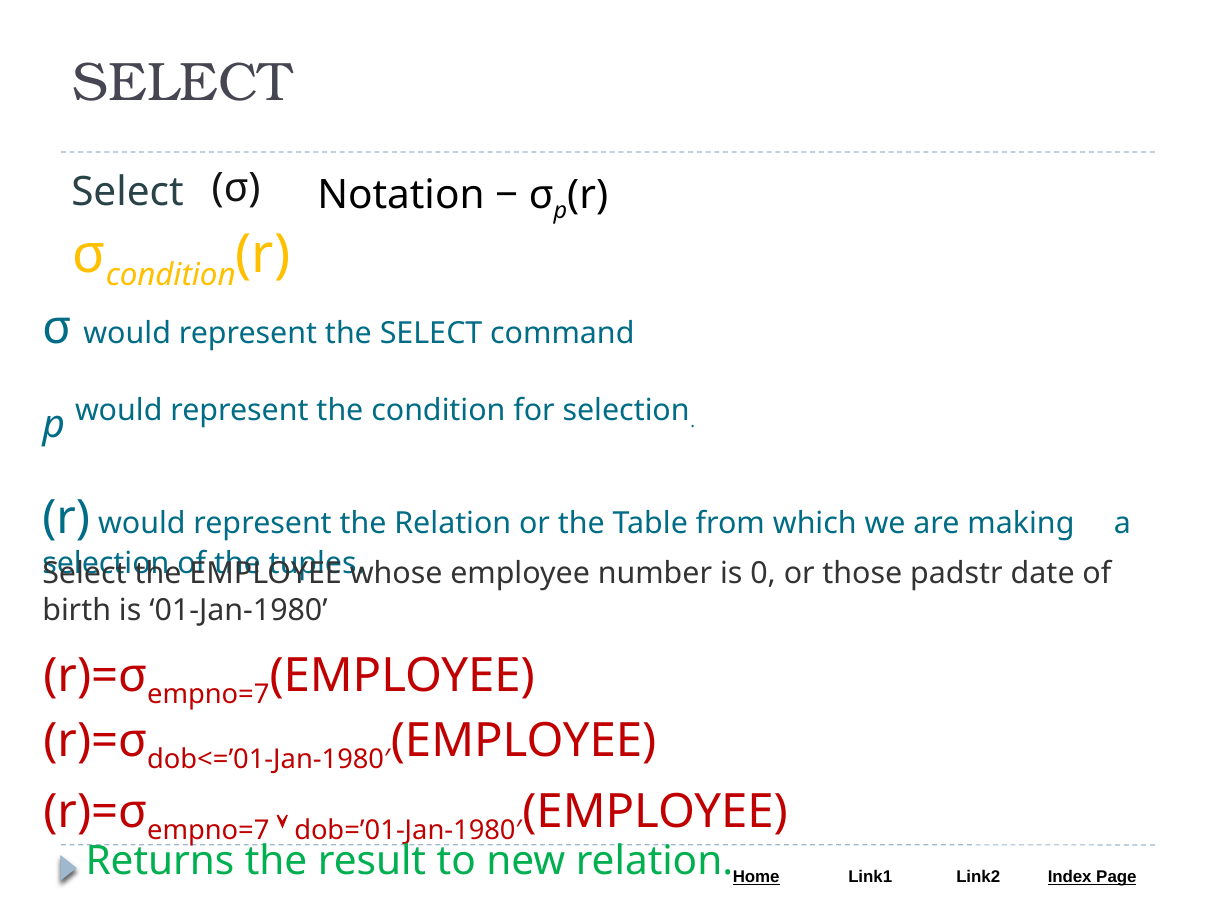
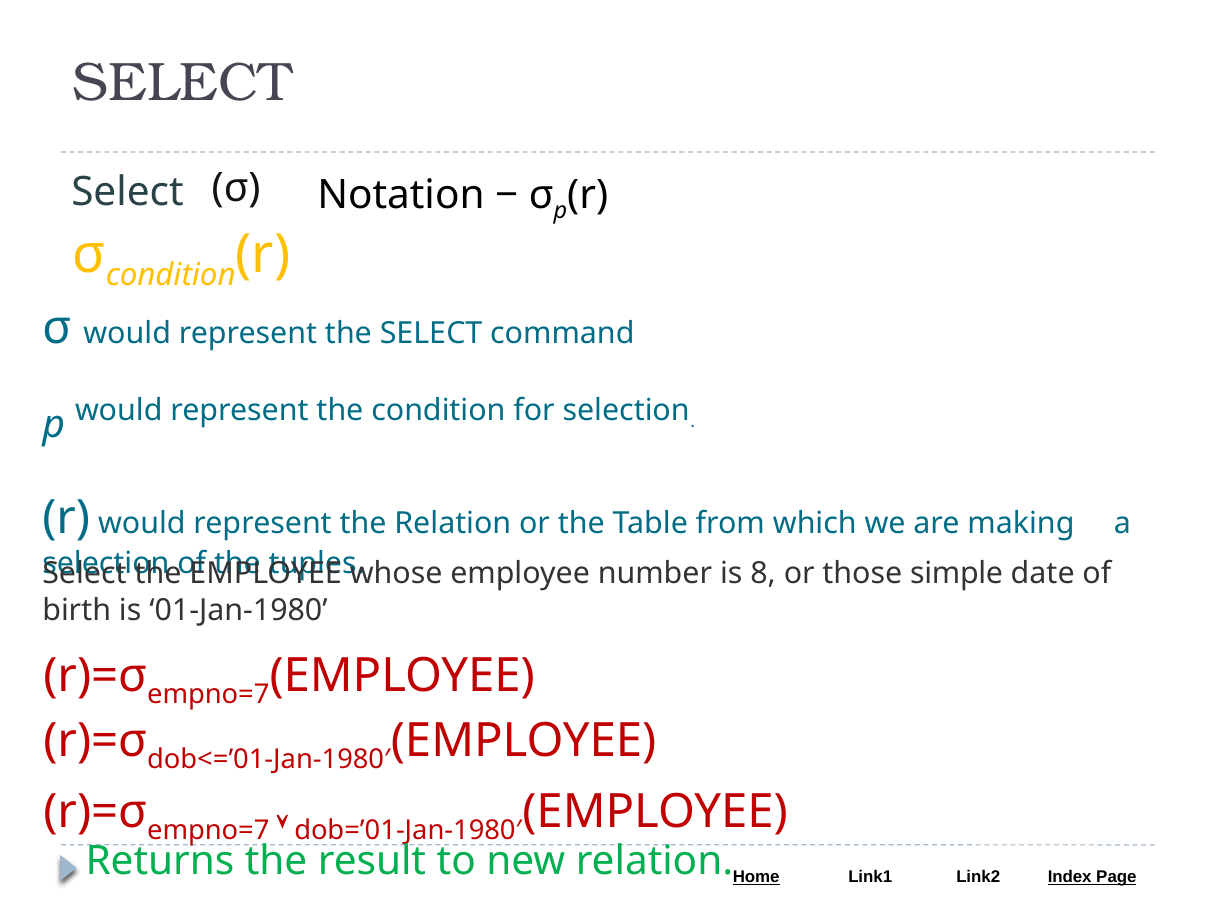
0: 0 -> 8 (763, 574)
padstr: padstr -> simple (957, 574)
